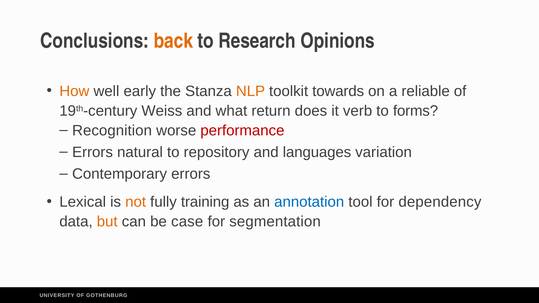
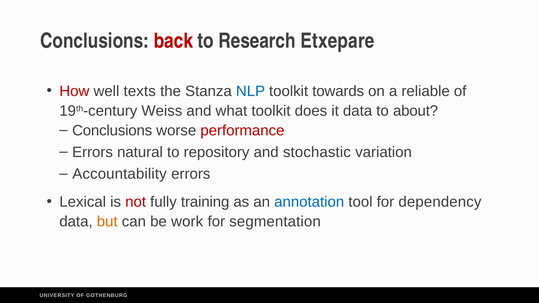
back colour: orange -> red (173, 41)
Opinions: Opinions -> Etxepare (337, 41)
How colour: orange -> red (74, 91)
early: early -> texts (140, 91)
NLP colour: orange -> blue (251, 91)
what return: return -> toolkit (271, 111)
it verb: verb -> data (358, 111)
forms: forms -> about (416, 111)
Recognition: Recognition -> Conclusions (112, 131)
languages: languages -> stochastic (317, 152)
Contemporary: Contemporary -> Accountability (120, 174)
not colour: orange -> red (136, 202)
case: case -> work (187, 222)
